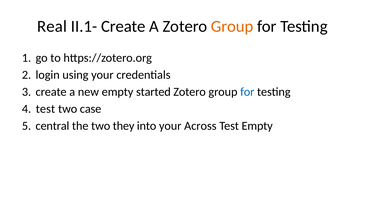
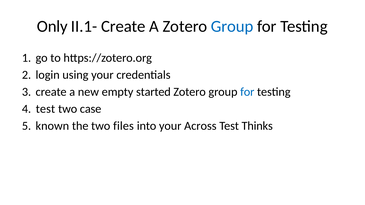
Real: Real -> Only (52, 26)
Group colour: orange -> blue (232, 26)
central: central -> known (52, 126)
they: they -> files (123, 126)
Test Empty: Empty -> Thinks (257, 126)
